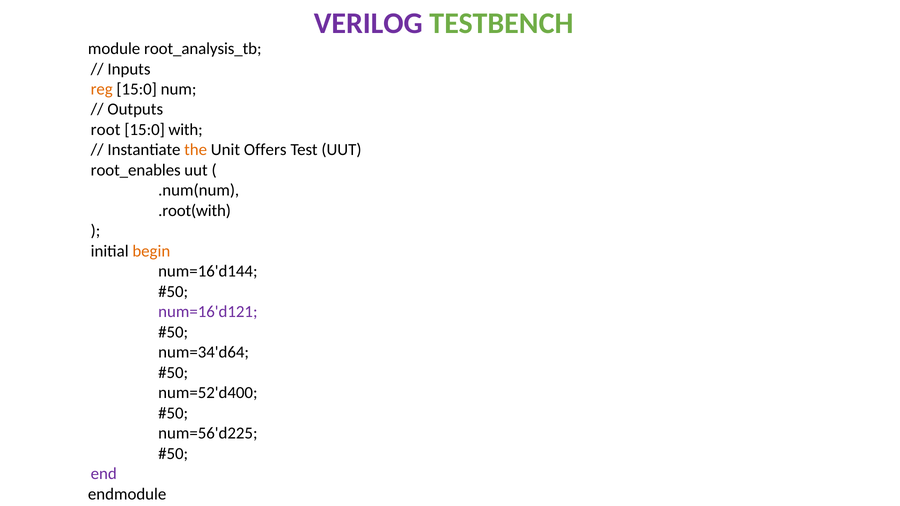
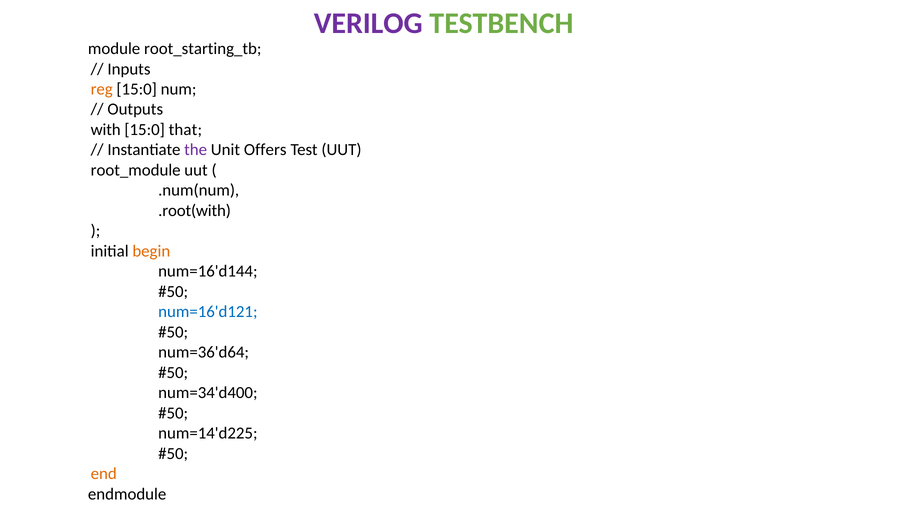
root_analysis_tb: root_analysis_tb -> root_starting_tb (203, 49)
root: root -> with (106, 130)
with: with -> that (185, 130)
the colour: orange -> purple (196, 150)
root_enables: root_enables -> root_module (136, 170)
num=16'd121 colour: purple -> blue (208, 312)
num=34'd64: num=34'd64 -> num=36'd64 (204, 352)
num=52'd400: num=52'd400 -> num=34'd400 (208, 393)
num=56'd225: num=56'd225 -> num=14'd225 (208, 433)
end colour: purple -> orange (104, 474)
